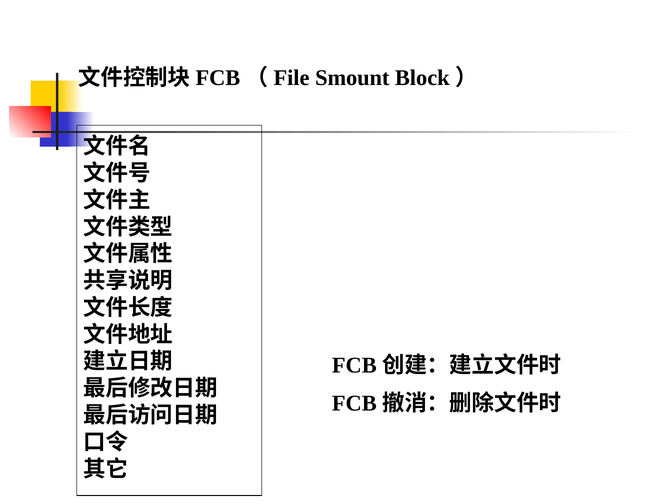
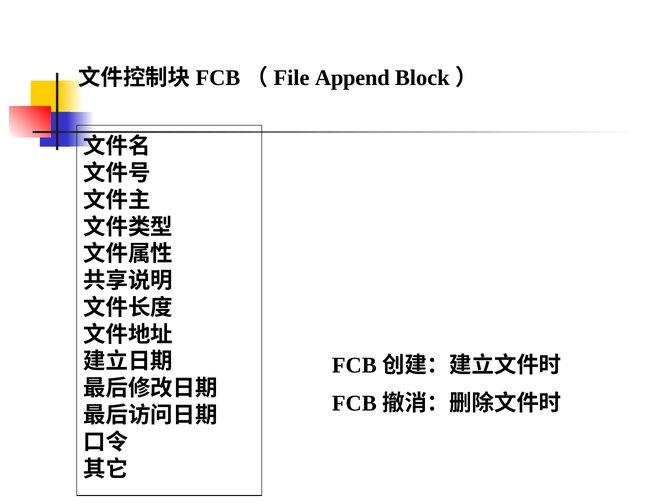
Smount: Smount -> Append (352, 78)
